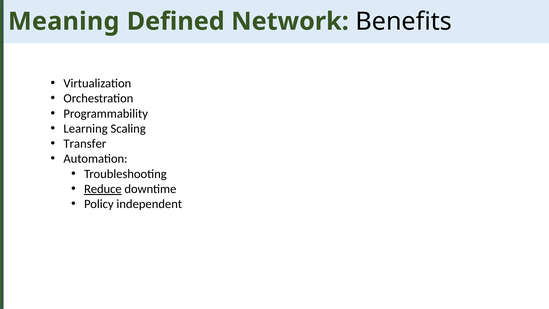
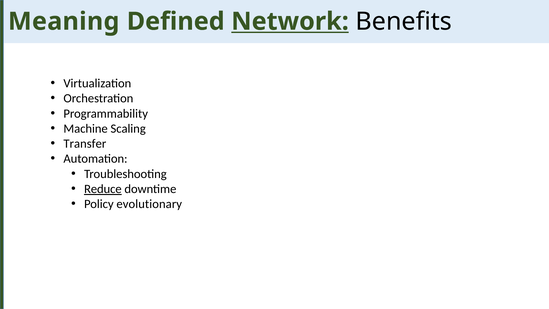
Network underline: none -> present (290, 21)
Learning: Learning -> Machine (86, 129)
independent: independent -> evolutionary (149, 204)
